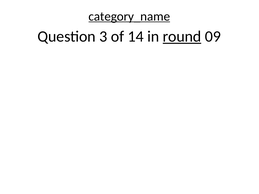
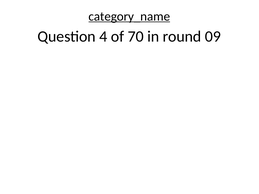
3: 3 -> 4 (103, 37)
14: 14 -> 70 (136, 37)
round underline: present -> none (182, 37)
